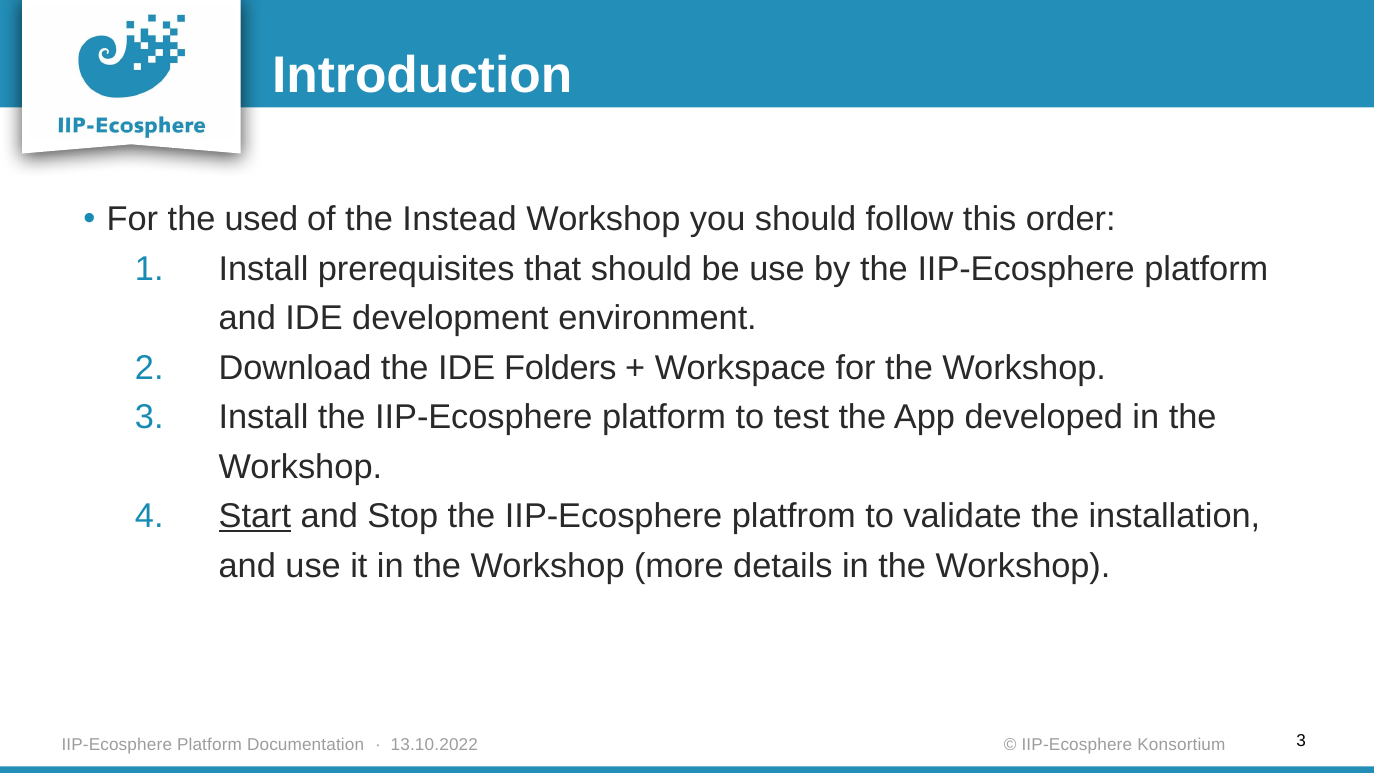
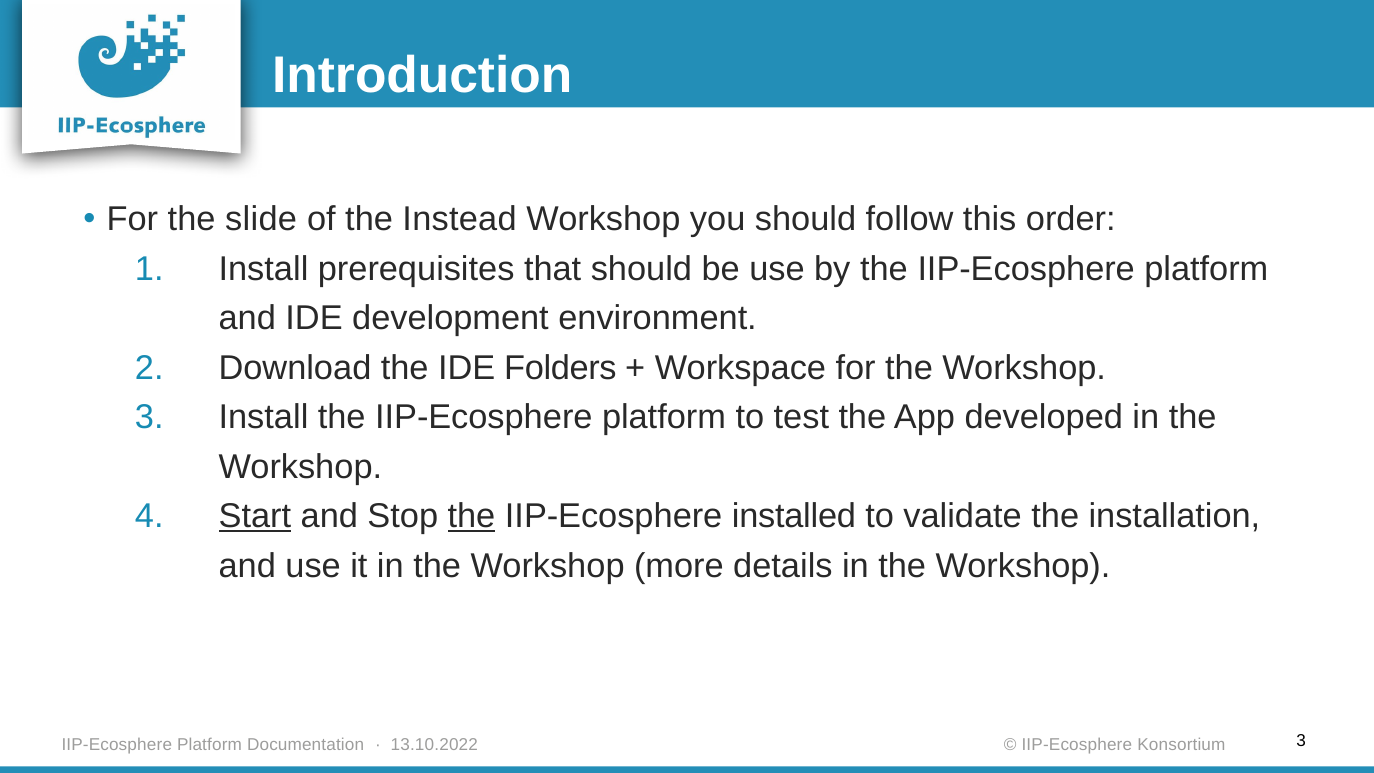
used: used -> slide (261, 220)
the underline: none -> present (471, 516)
platfrom: platfrom -> installed (794, 516)
